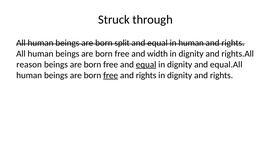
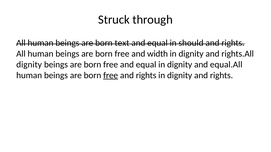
split: split -> text (122, 43)
in human: human -> should (191, 43)
reason: reason -> dignity (29, 65)
equal underline: present -> none (146, 65)
